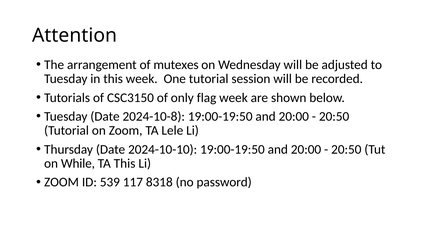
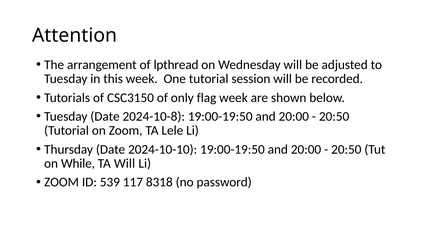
mutexes: mutexes -> lpthread (176, 65)
TA This: This -> Will (125, 164)
